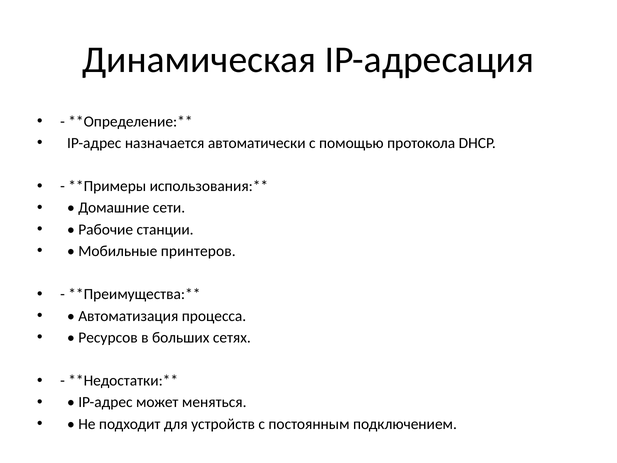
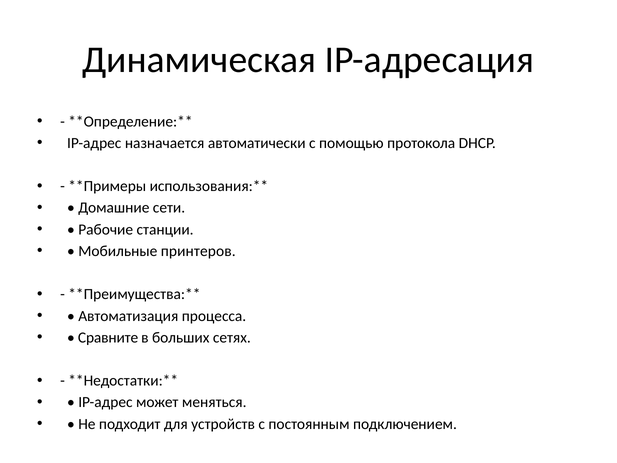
Ресурсов: Ресурсов -> Сравните (108, 337)
